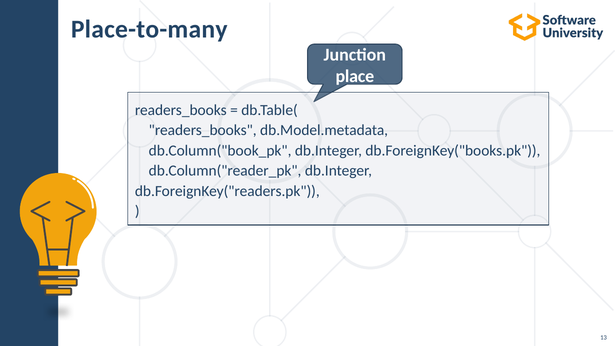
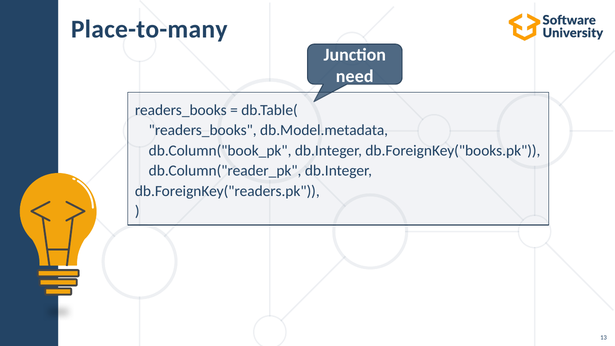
place: place -> need (355, 76)
